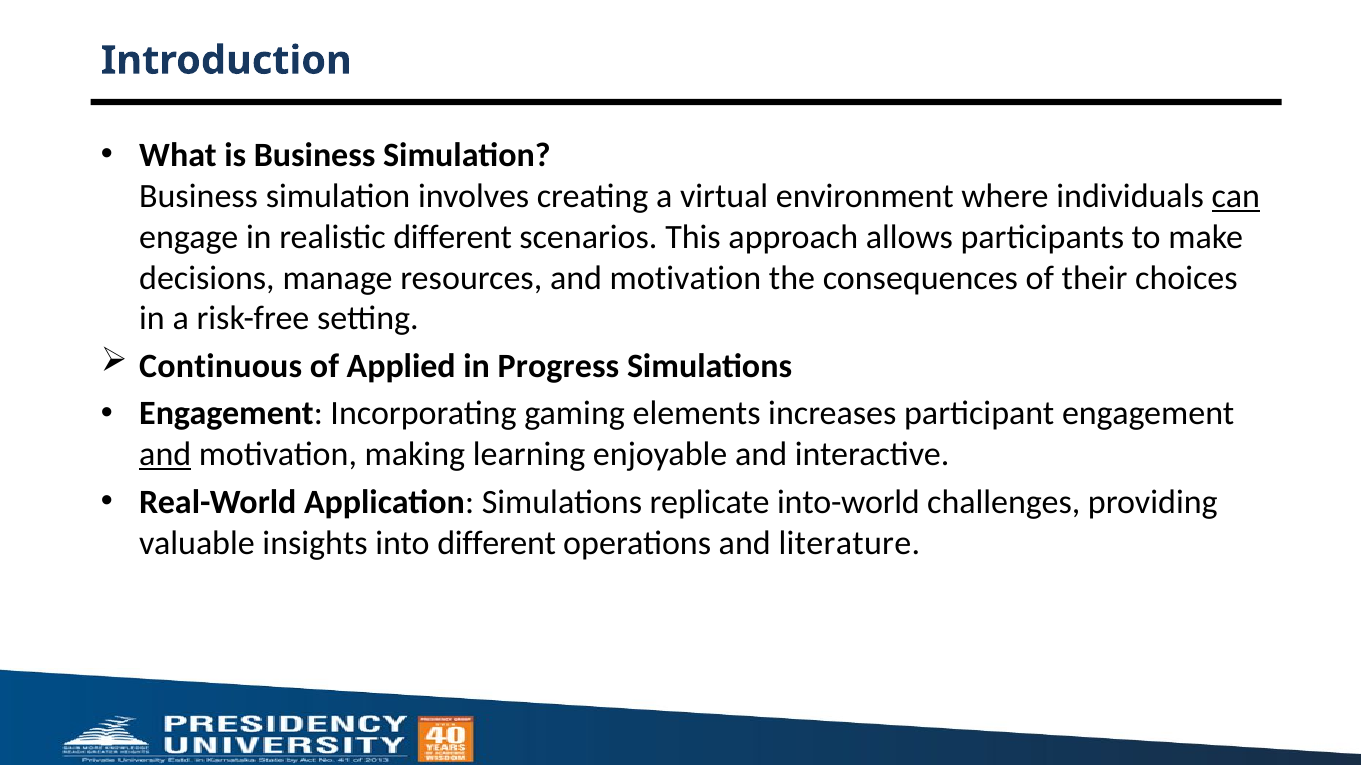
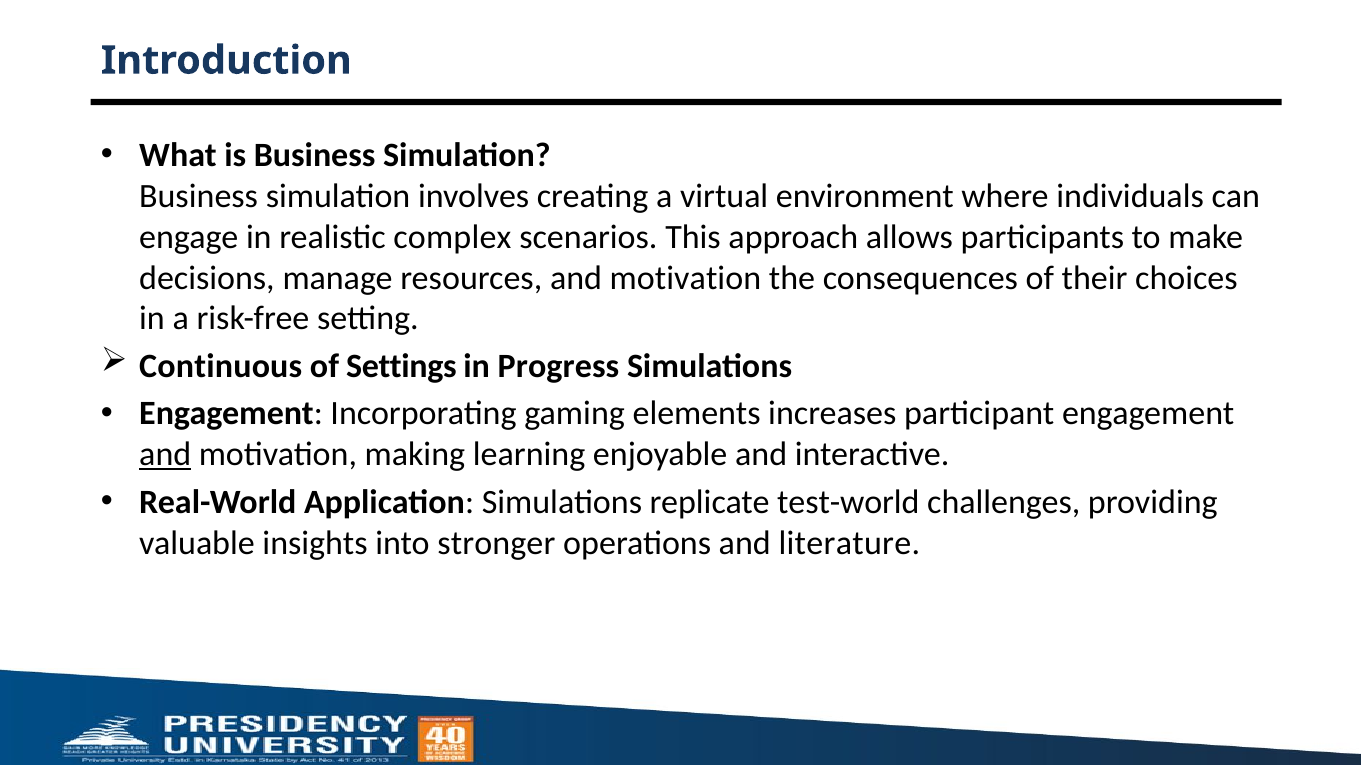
can underline: present -> none (1236, 196)
realistic different: different -> complex (452, 237)
Applied: Applied -> Settings (401, 366)
into-world: into-world -> test-world (848, 503)
into different: different -> stronger (496, 543)
